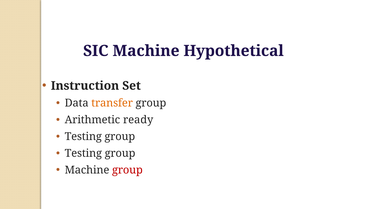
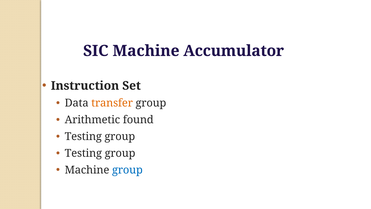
Hypothetical: Hypothetical -> Accumulator (234, 51)
ready: ready -> found (138, 120)
group colour: red -> blue (127, 170)
